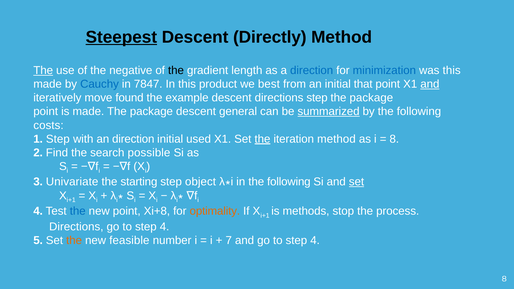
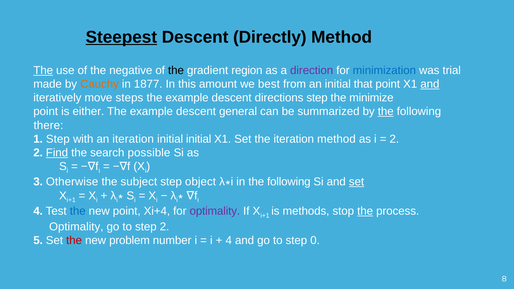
length: length -> region (247, 71)
direction colour: blue -> purple (312, 71)
was this: this -> trial (452, 71)
Cauchy colour: blue -> orange (99, 84)
7847: 7847 -> 1877 (148, 84)
product: product -> amount (218, 84)
found: found -> steps (129, 98)
package: package -> minimize (371, 98)
is made: made -> either (88, 112)
package: package -> example (151, 112)
summarized underline: present -> none (329, 112)
the underline: none -> present (386, 112)
costs: costs -> there (48, 125)
an direction: direction -> iteration (133, 139)
initial used: used -> initial (199, 139)
the underline: present -> none (262, 139)
8: 8 -> 2 (394, 139)
Find underline: none -> present (57, 153)
Univariate: Univariate -> Otherwise (72, 182)
starting: starting -> subject (139, 182)
Xi+8: Xi+8 -> Xi+4 (157, 211)
optimality colour: orange -> purple (215, 211)
the underline: none -> present (365, 211)
Directions: Directions -> Optimality (76, 227)
4: 4 -> 2 (165, 227)
the colour: orange -> red (74, 241)
feasible: feasible -> problem (129, 241)
7: 7 -> 4 (229, 241)
4: 4 -> 0 (315, 241)
